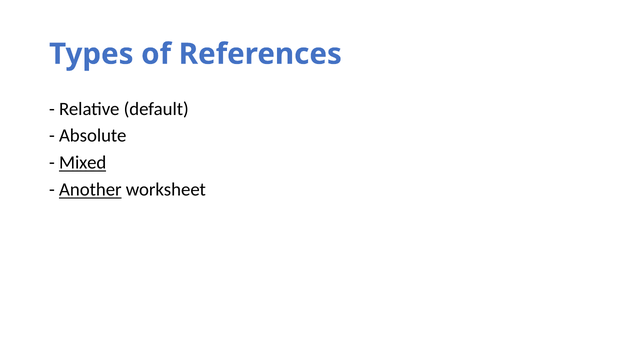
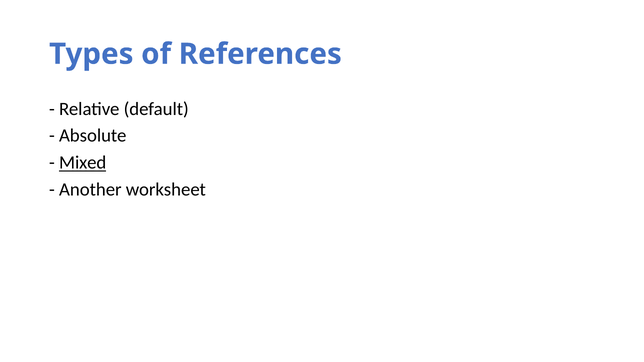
Another underline: present -> none (90, 190)
